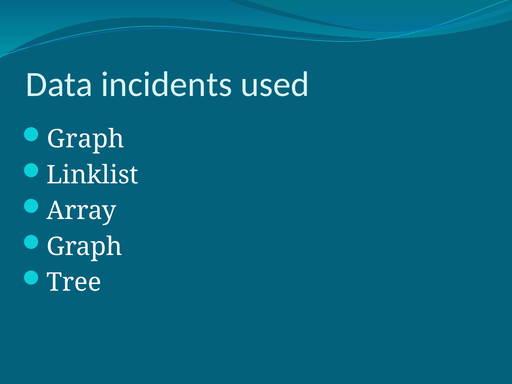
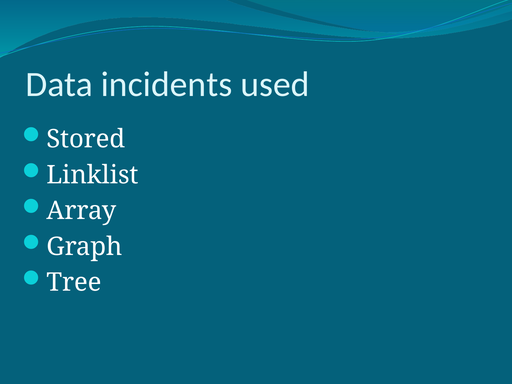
Graph: Graph -> Stored (86, 139)
